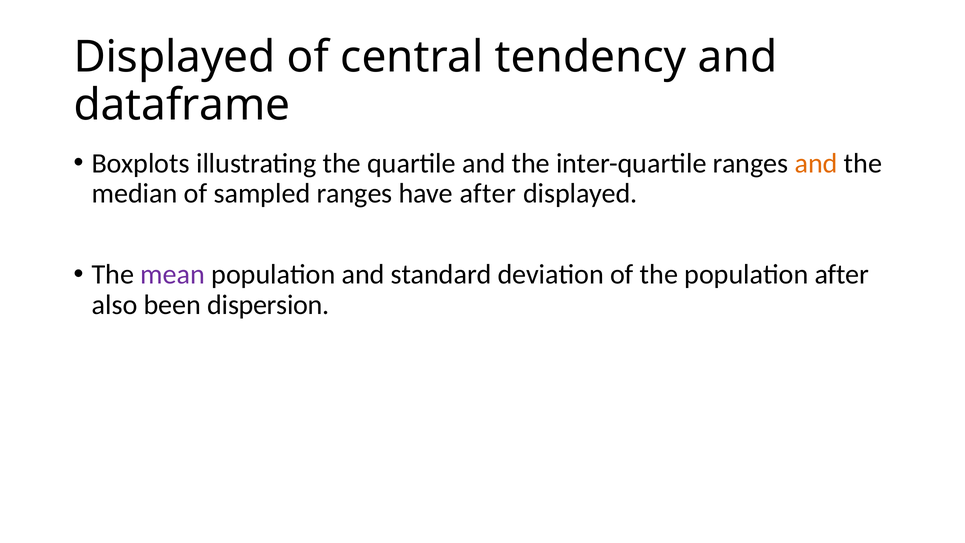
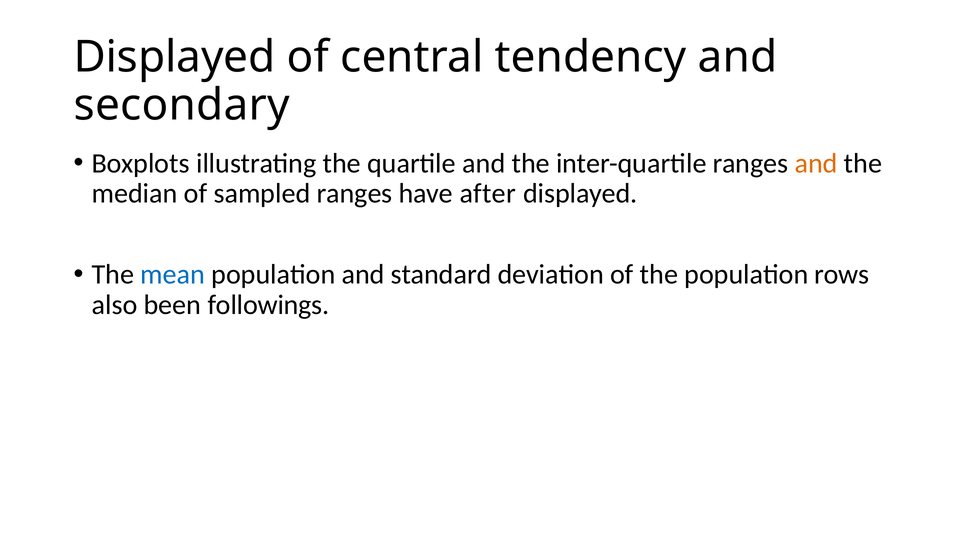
dataframe: dataframe -> secondary (182, 105)
mean colour: purple -> blue (173, 274)
population after: after -> rows (842, 274)
dispersion: dispersion -> followings (268, 305)
